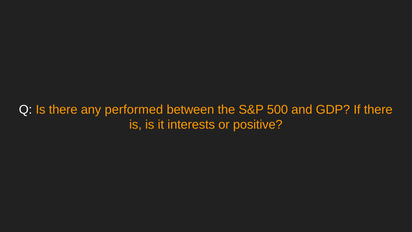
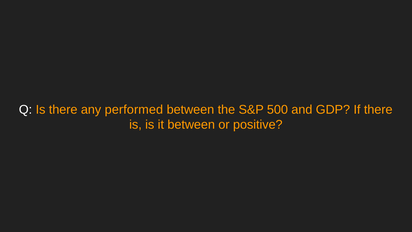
it interests: interests -> between (191, 125)
